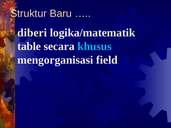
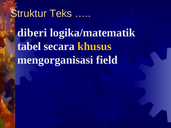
Baru: Baru -> Teks (61, 14)
table: table -> tabel (29, 46)
khusus colour: light blue -> yellow (95, 46)
